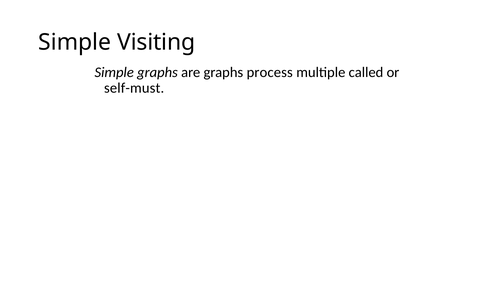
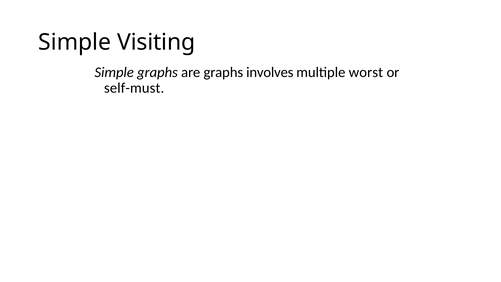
process: process -> involves (270, 72)
called: called -> worst (366, 72)
